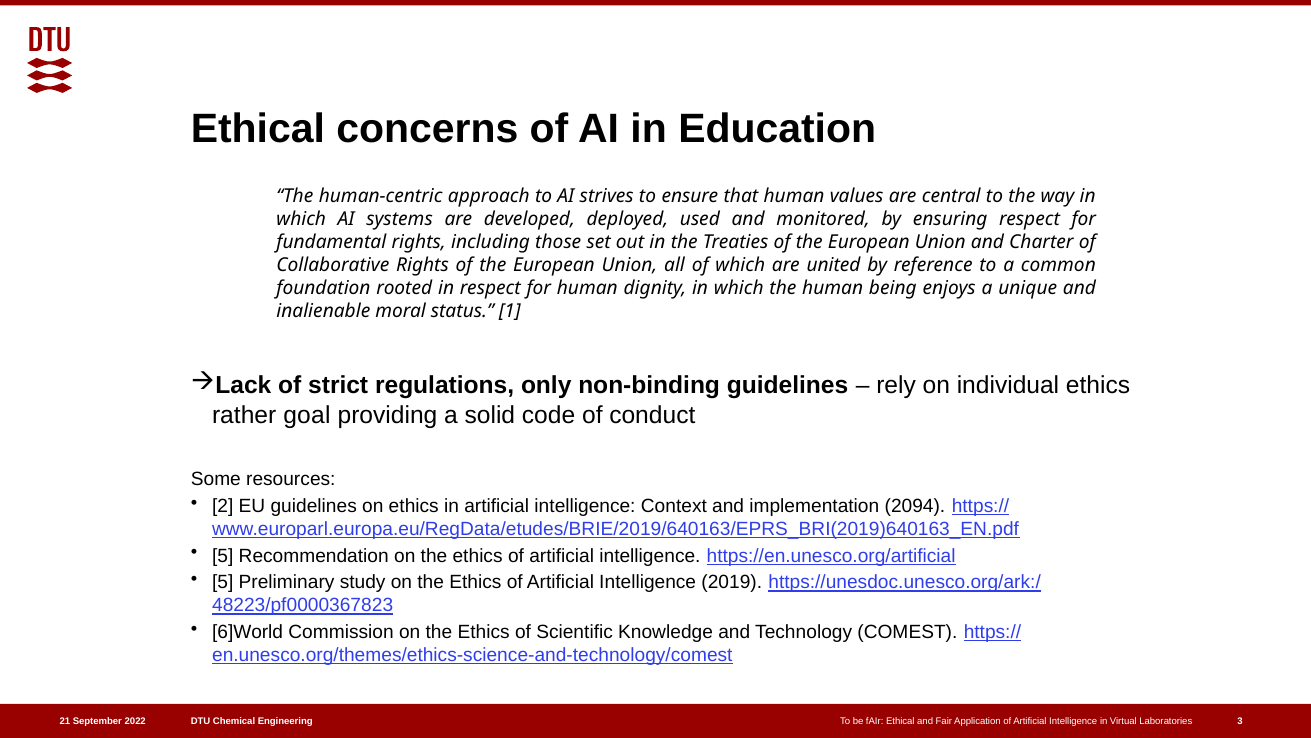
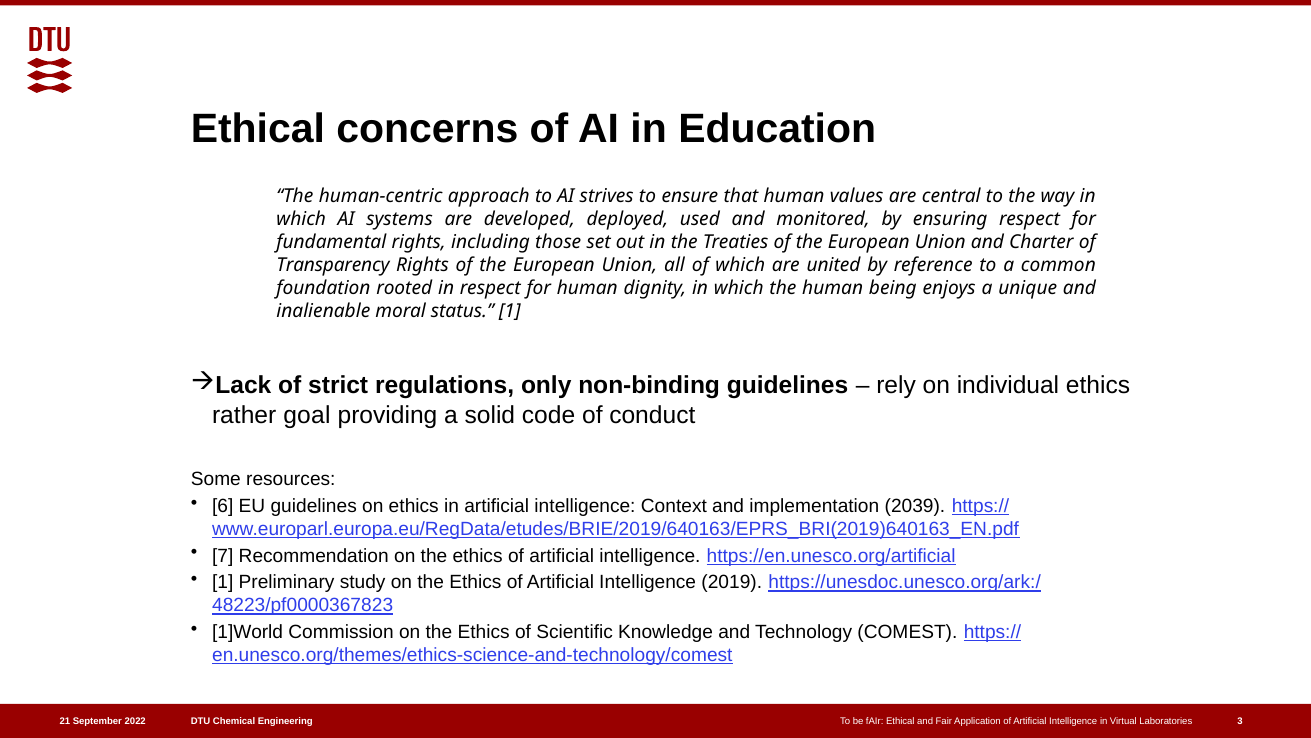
Collaborative: Collaborative -> Transparency (333, 265)
2: 2 -> 6 (223, 506)
2094: 2094 -> 2039 (915, 506)
5: 5 -> 7 (223, 555)
5: 5 -> 1 (223, 582)
6]World: 6]World -> 1]World (248, 632)
